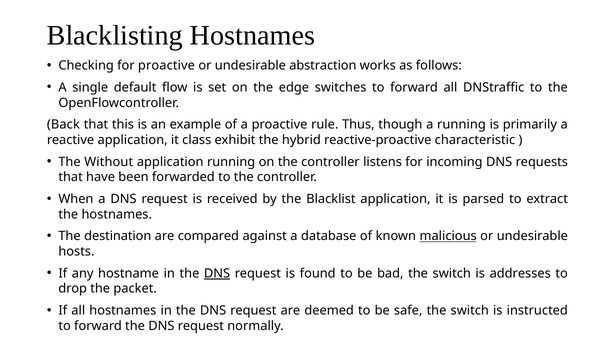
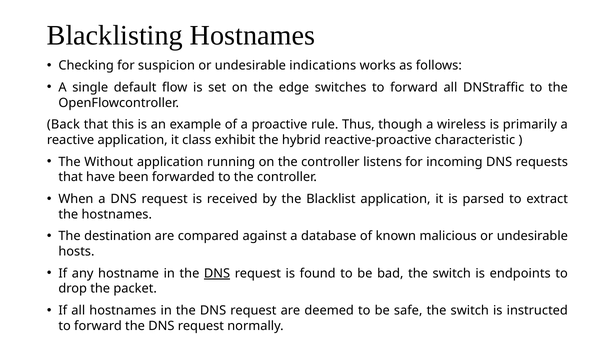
for proactive: proactive -> suspicion (167, 66)
abstraction: abstraction -> indications (323, 66)
a running: running -> wireless (461, 125)
malicious underline: present -> none (448, 236)
addresses: addresses -> endpoints (520, 273)
